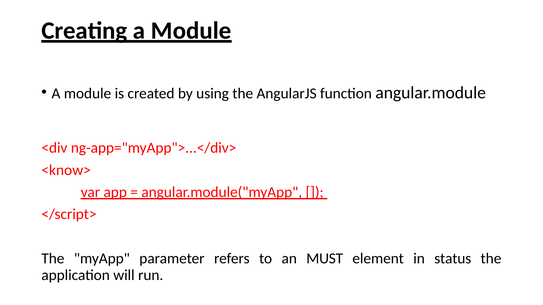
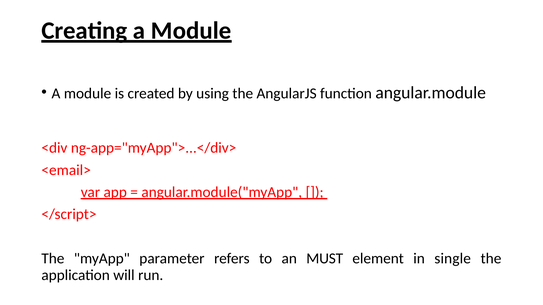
<know>: <know> -> <email> (66, 170)
status: status -> single (453, 259)
